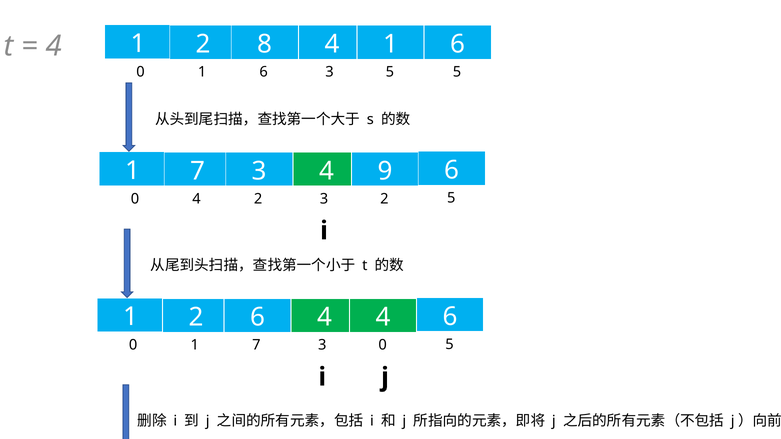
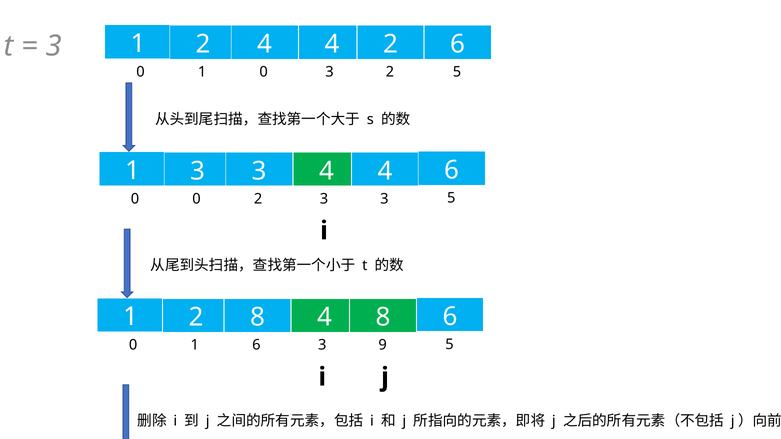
2 8: 8 -> 4 (265, 44)
4 1: 1 -> 2 (391, 44)
4: 4 -> 3 (54, 46)
1 6: 6 -> 0 (264, 72)
3 5: 5 -> 2 (390, 72)
7: 7 -> 3 (198, 171)
3 4 9: 9 -> 4 (385, 171)
0 4: 4 -> 0 (197, 199)
2 3 2: 2 -> 3 (384, 199)
2 6: 6 -> 8 (258, 317)
4 4: 4 -> 8 (383, 317)
0 1 7: 7 -> 6 (256, 345)
3 0: 0 -> 9 (383, 345)
